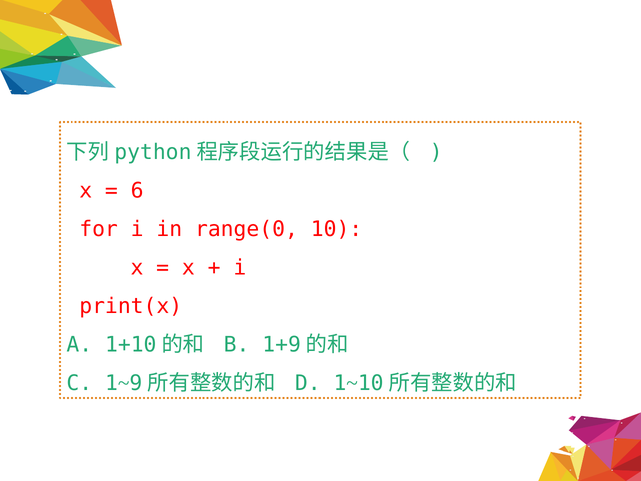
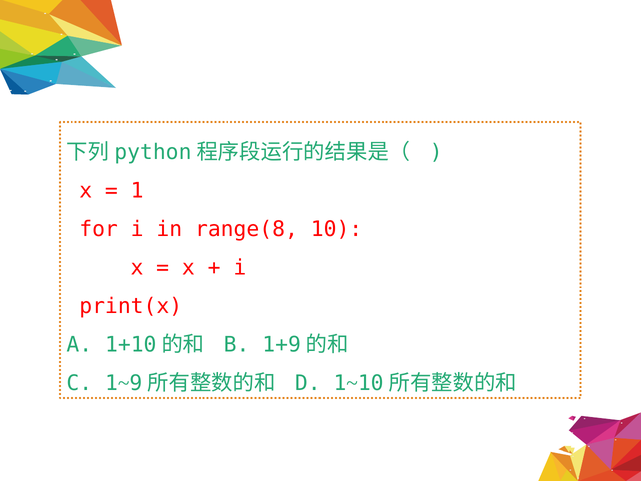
6: 6 -> 1 (137, 191)
range(0: range(0 -> range(8 (246, 229)
